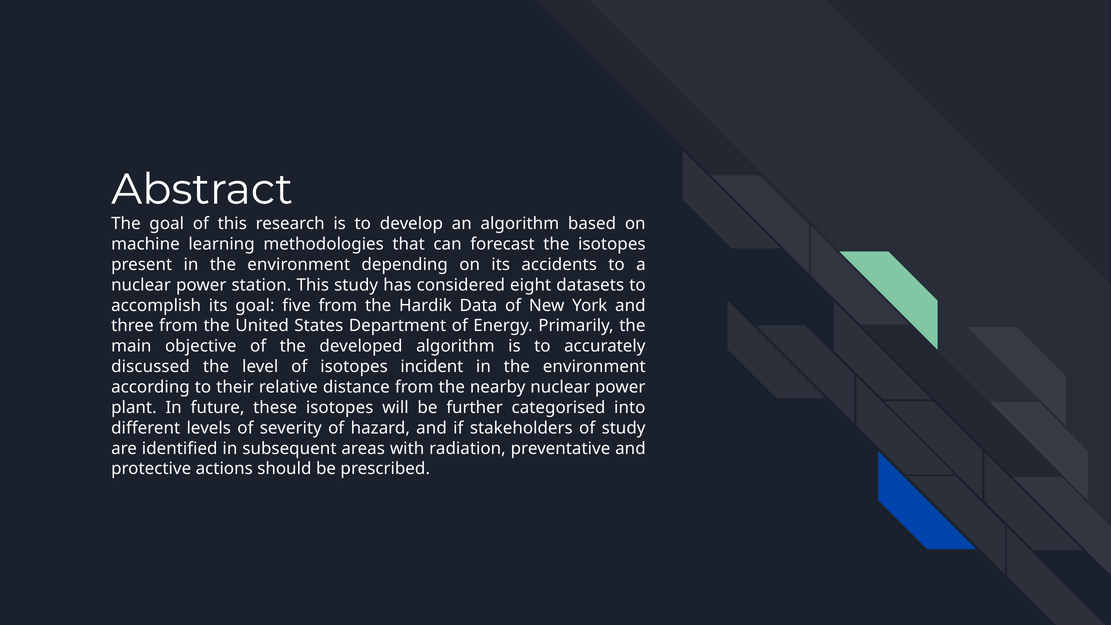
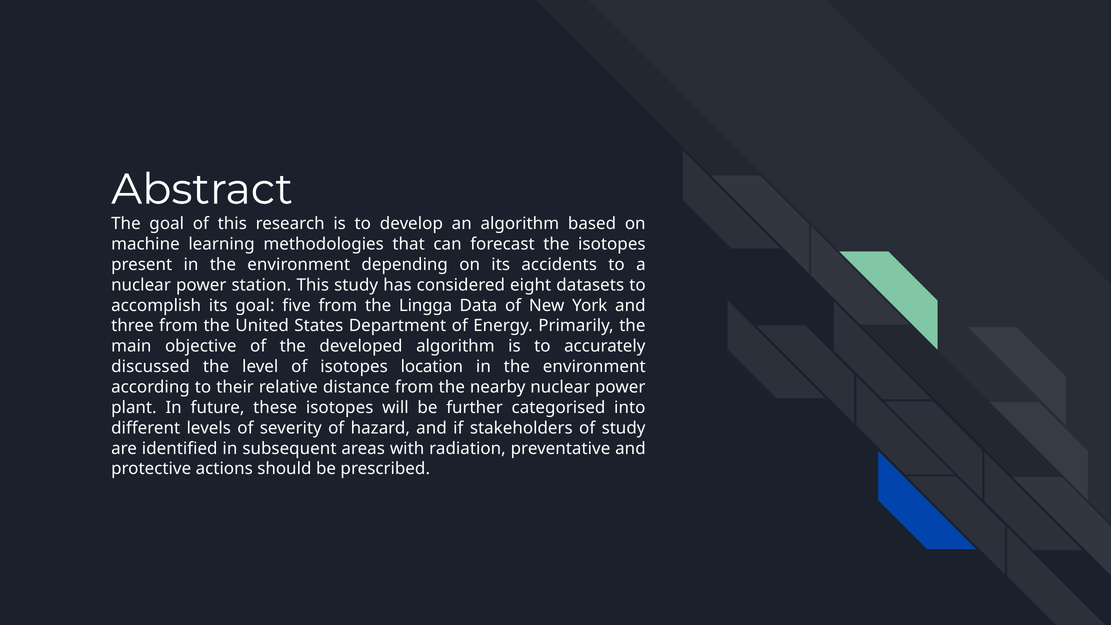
Hardik: Hardik -> Lingga (426, 305)
incident: incident -> location (432, 367)
